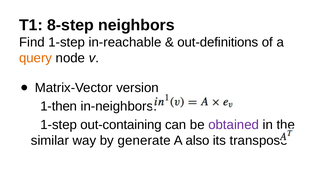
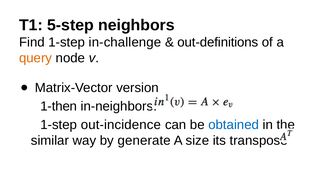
8-step: 8-step -> 5-step (70, 25)
in-reachable: in-reachable -> in-challenge (125, 42)
out-containing: out-containing -> out-incidence (121, 125)
obtained colour: purple -> blue (234, 125)
also: also -> size (197, 141)
